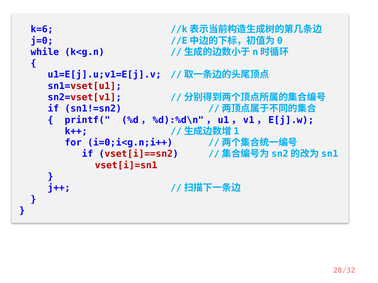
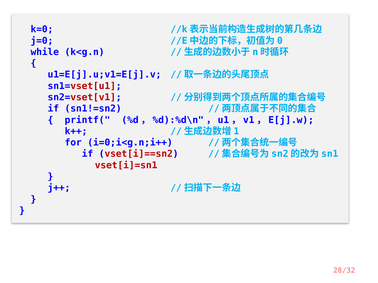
k=6: k=6 -> k=0 (42, 29)
